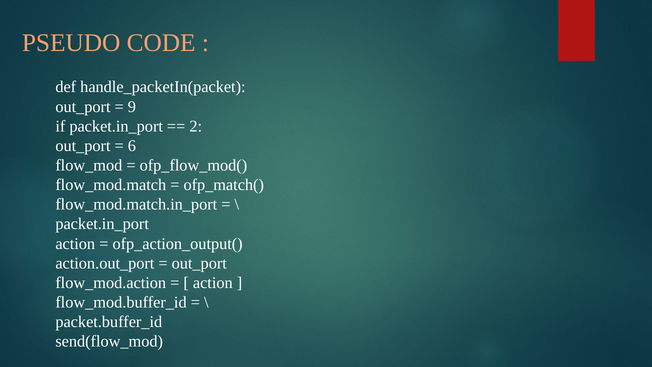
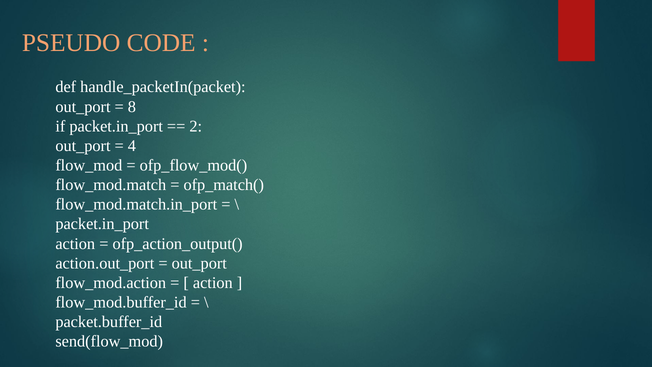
9: 9 -> 8 (132, 107)
6: 6 -> 4 (132, 146)
